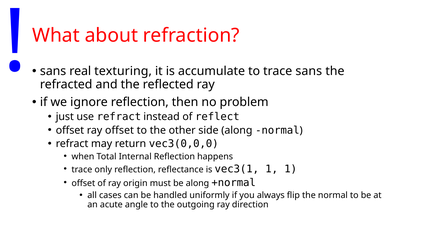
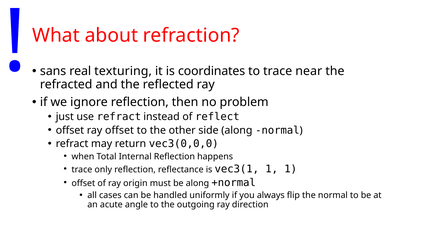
accumulate: accumulate -> coordinates (212, 71)
trace sans: sans -> near (309, 71)
